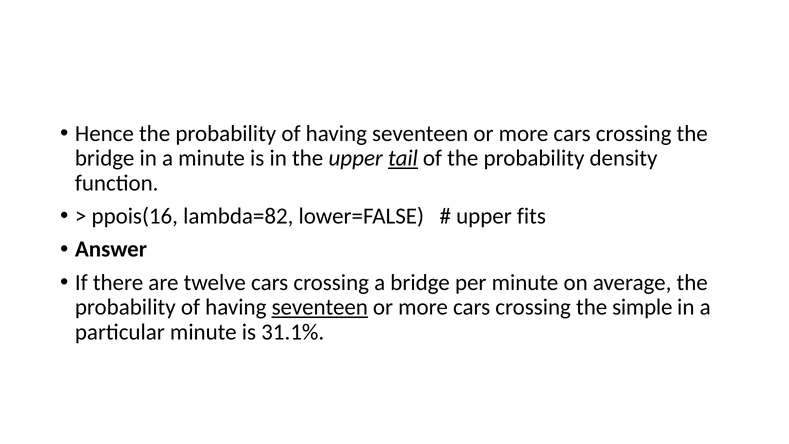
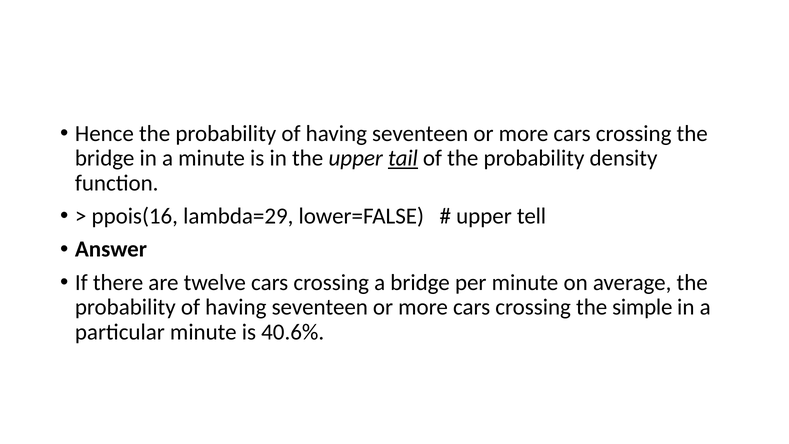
lambda=82: lambda=82 -> lambda=29 (238, 216)
fits: fits -> tell (532, 216)
seventeen underline: present -> none (320, 307)
31.1%: 31.1% -> 40.6% (293, 332)
